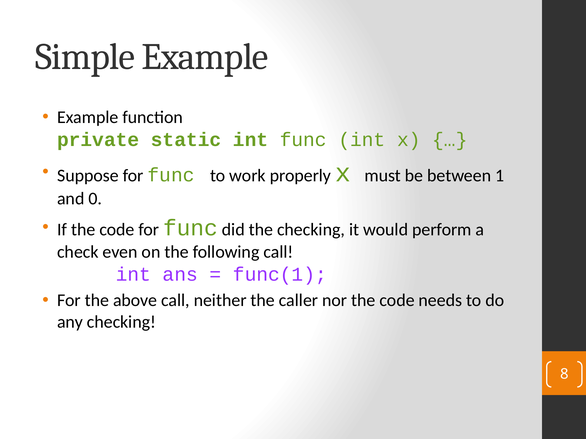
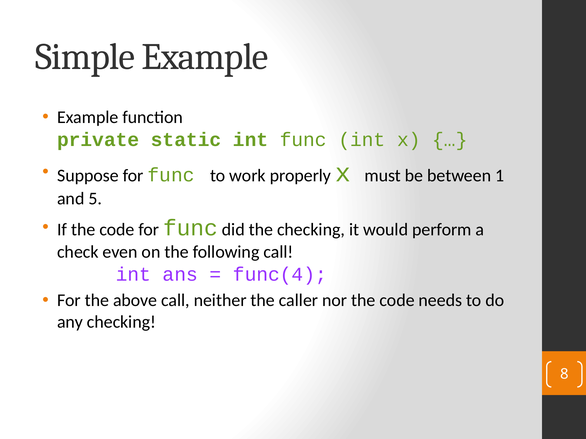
0: 0 -> 5 (95, 199)
func(1: func(1 -> func(4 (280, 275)
